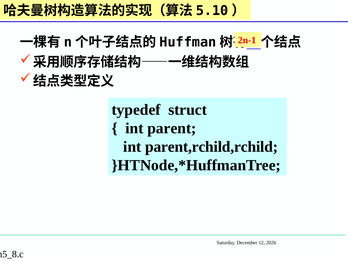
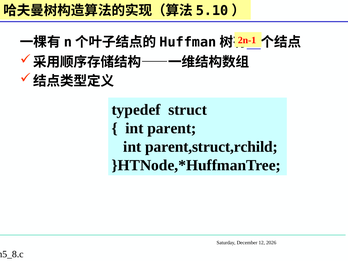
parent,rchild,rchild: parent,rchild,rchild -> parent,struct,rchild (212, 147)
